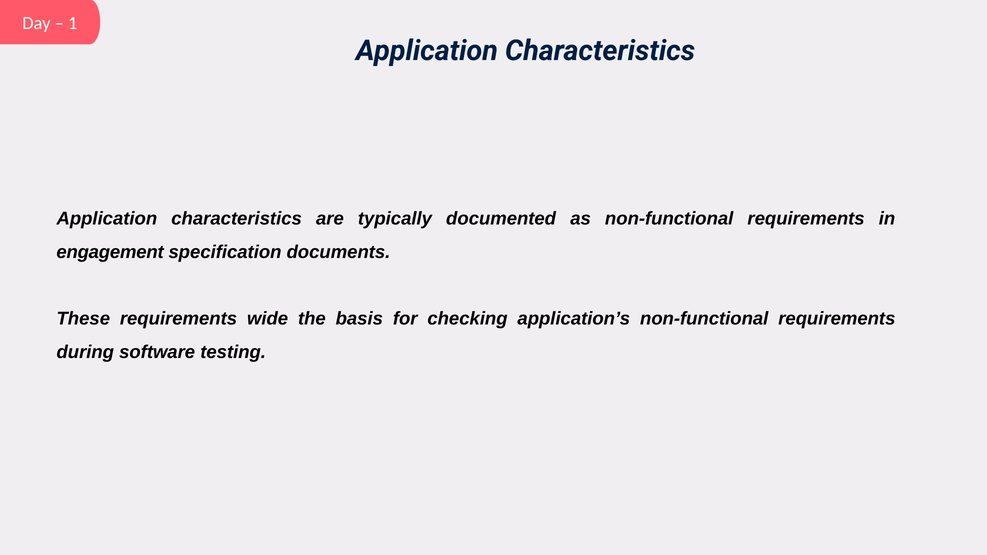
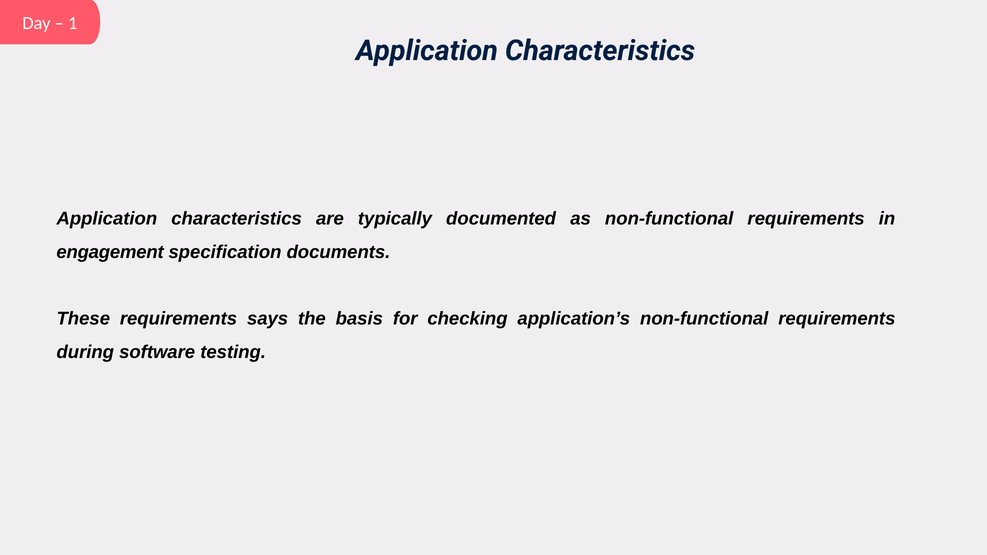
wide: wide -> says (268, 319)
